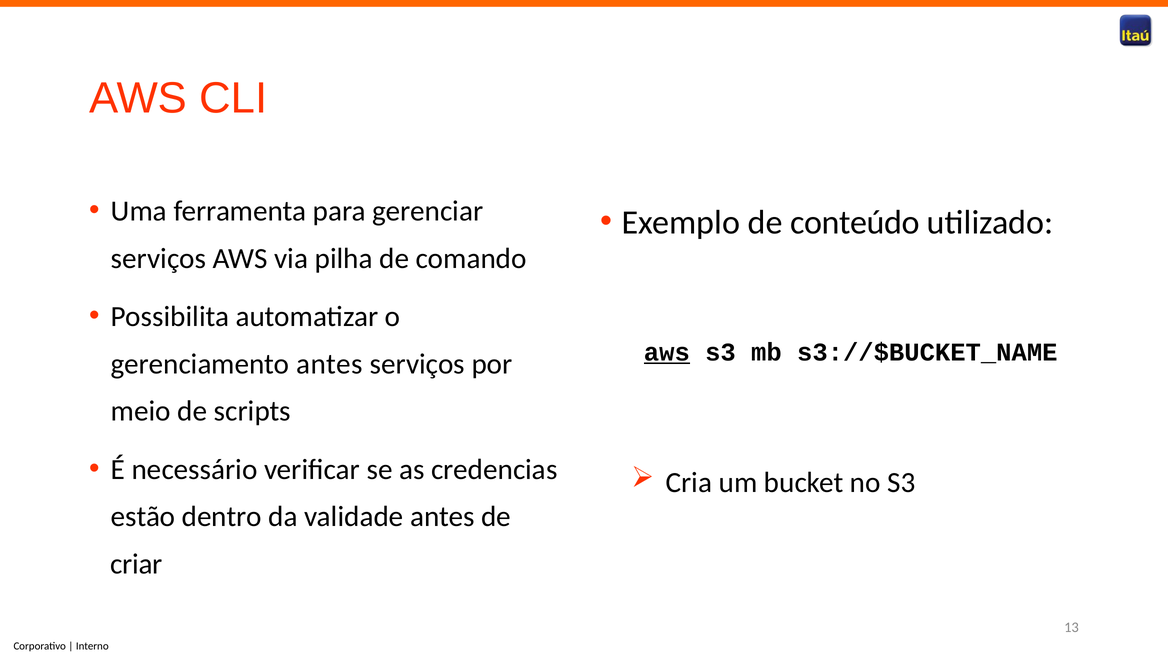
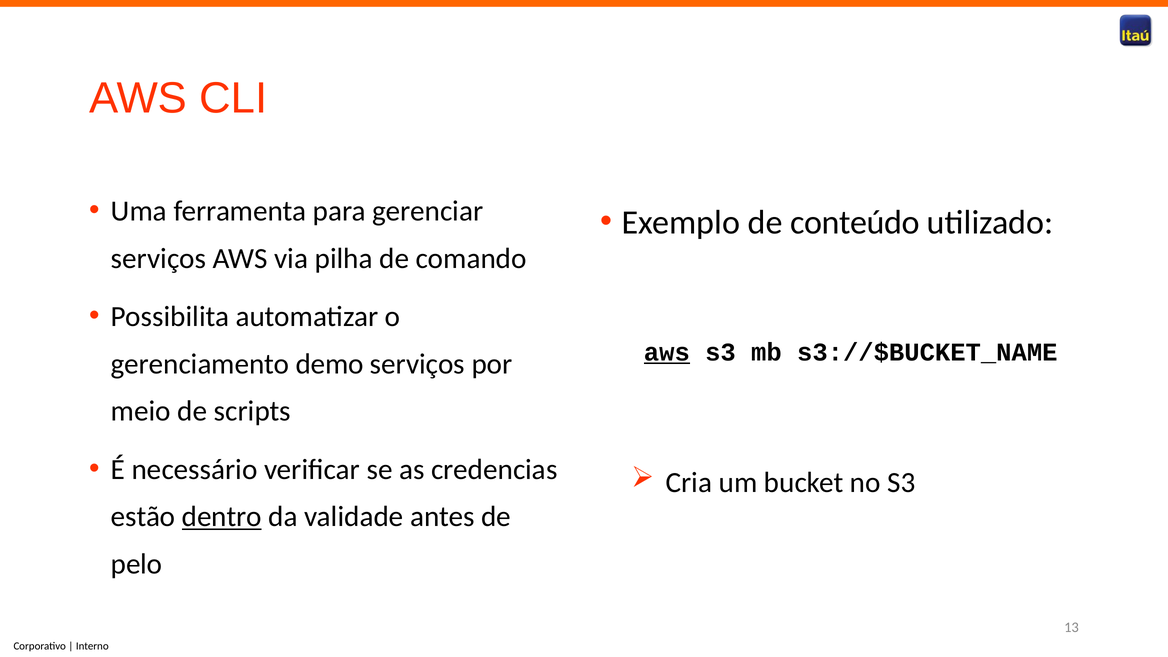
gerenciamento antes: antes -> demo (330, 364)
dentro underline: none -> present (222, 517)
criar: criar -> pelo (137, 564)
